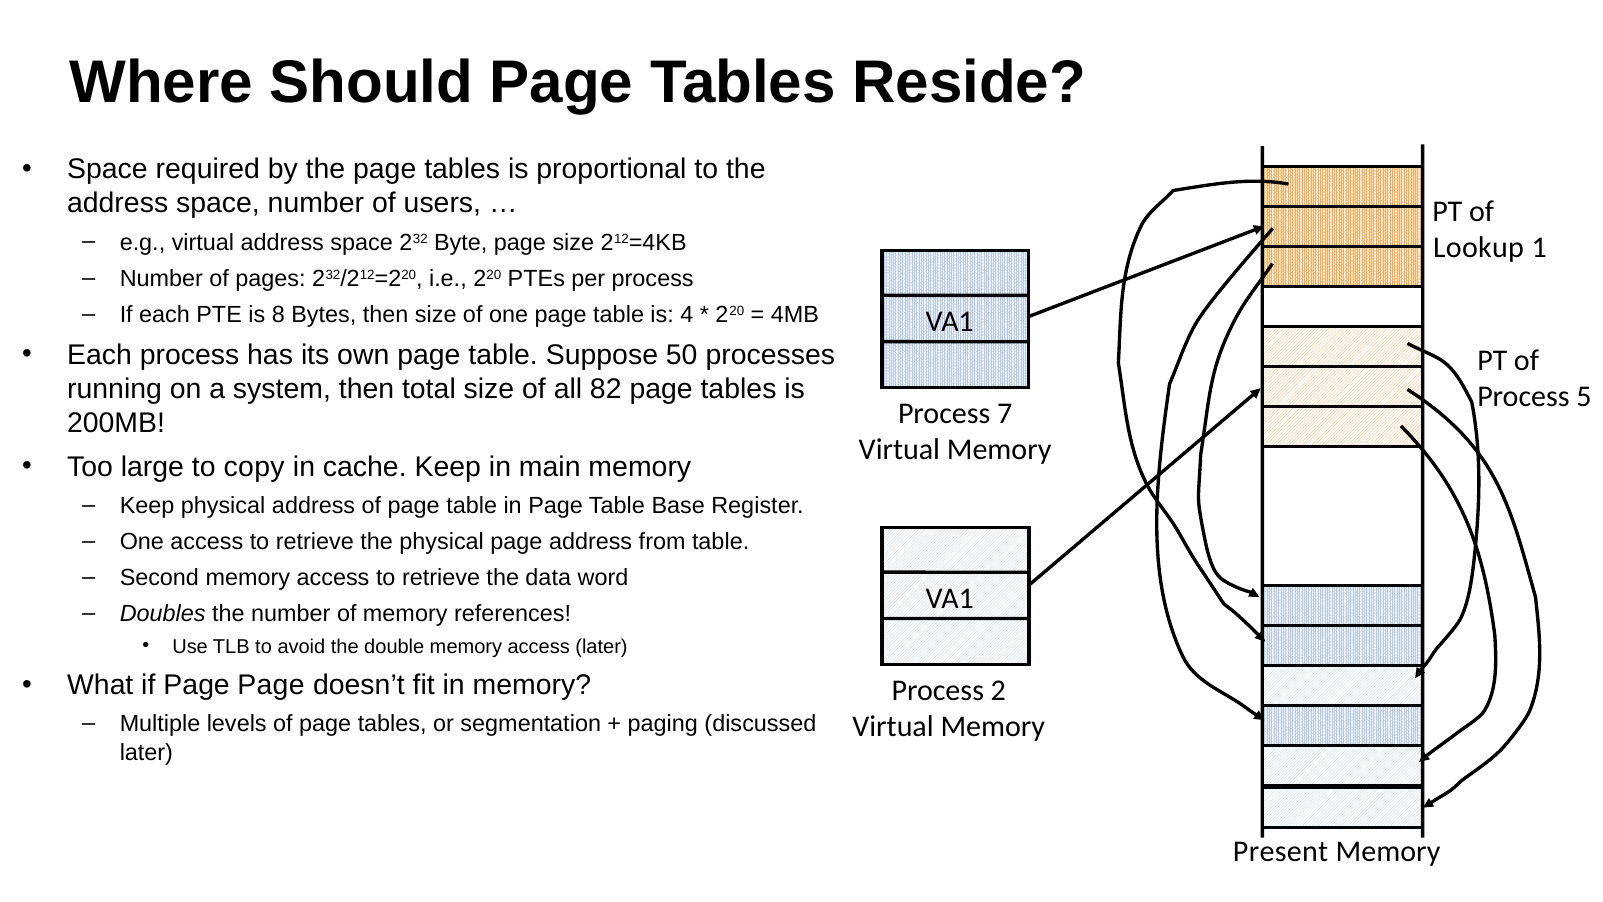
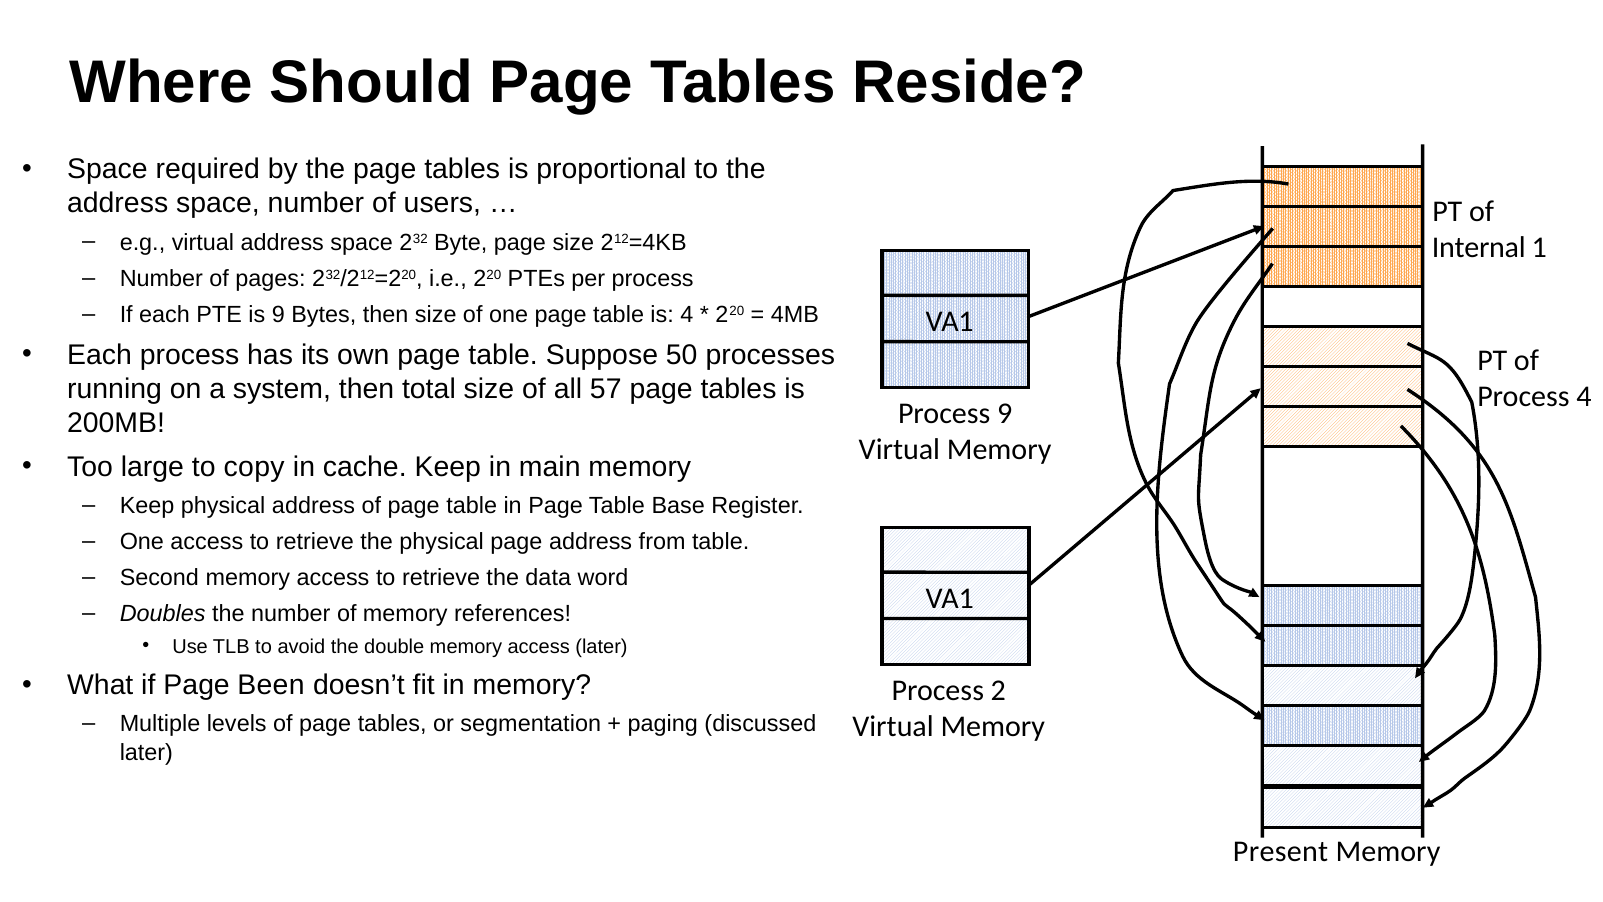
Lookup: Lookup -> Internal (1479, 248)
is 8: 8 -> 9 (278, 314)
82: 82 -> 57 (606, 389)
Process 5: 5 -> 4 (1584, 397)
Process 7: 7 -> 9 (1005, 414)
Page Page: Page -> Been (271, 685)
